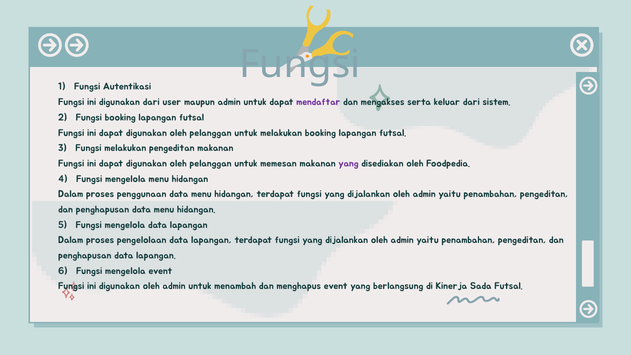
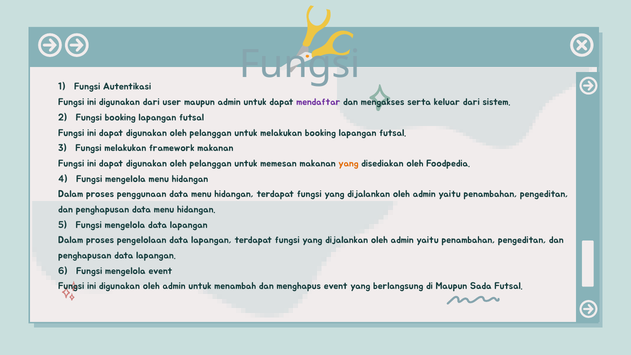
melakukan pengeditan: pengeditan -> framework (172, 148)
yang colour: purple -> orange (349, 163)
di Kinerja: Kinerja -> Maupun (451, 286)
